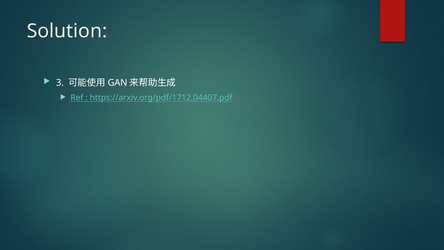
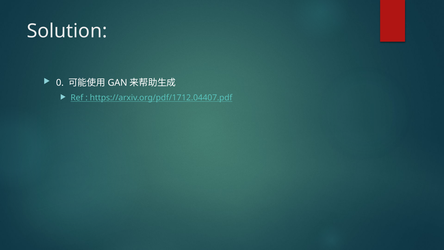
3: 3 -> 0 (60, 83)
